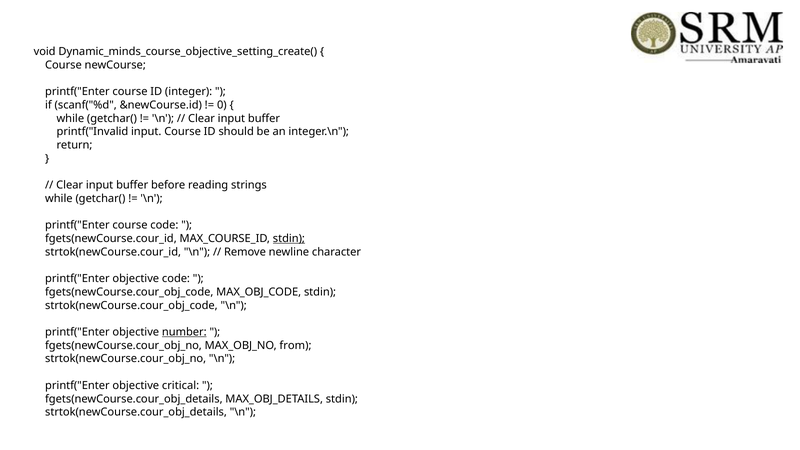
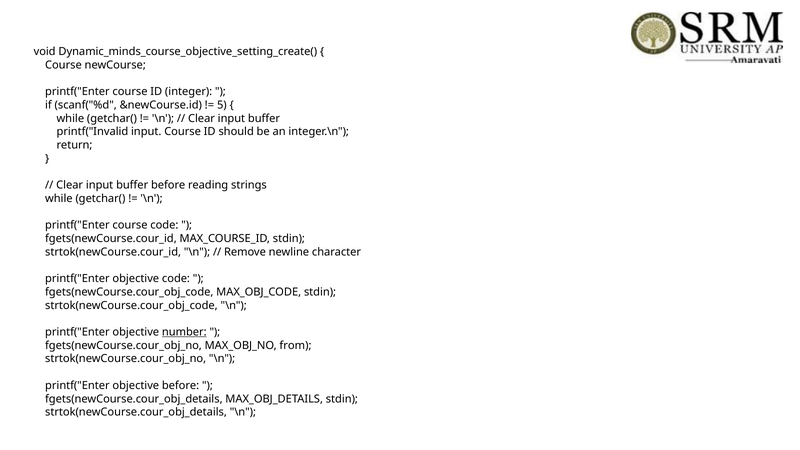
0: 0 -> 5 (222, 105)
stdin underline: present -> none (289, 239)
objective critical: critical -> before (181, 385)
